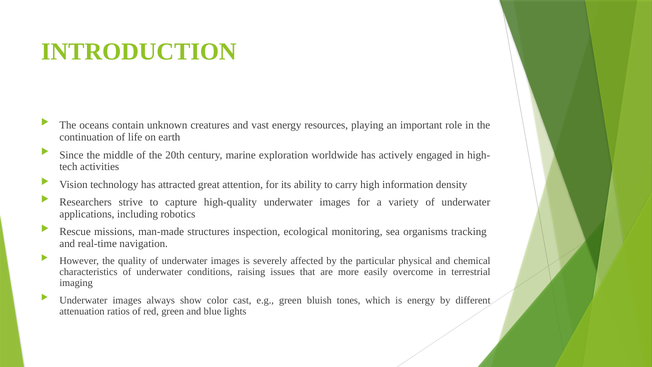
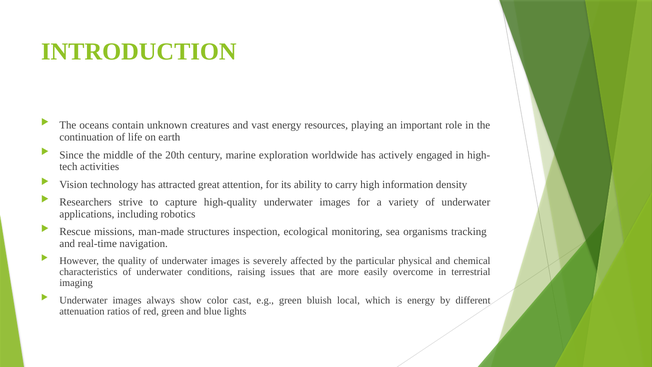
tones: tones -> local (348, 300)
